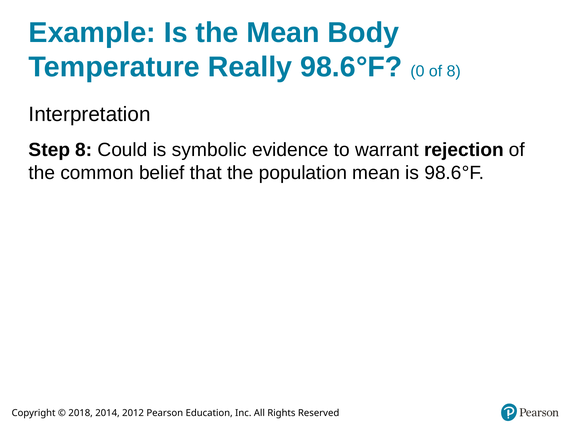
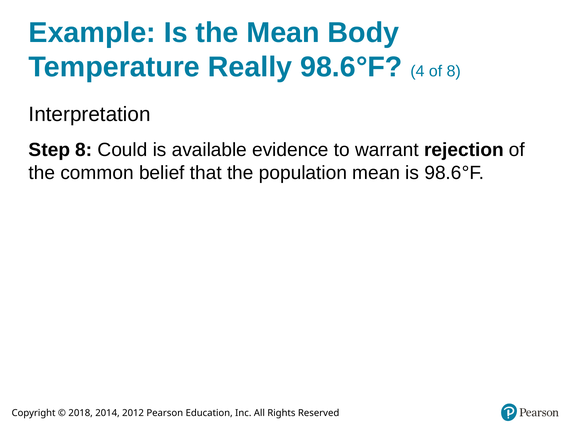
0: 0 -> 4 (417, 71)
symbolic: symbolic -> available (209, 150)
